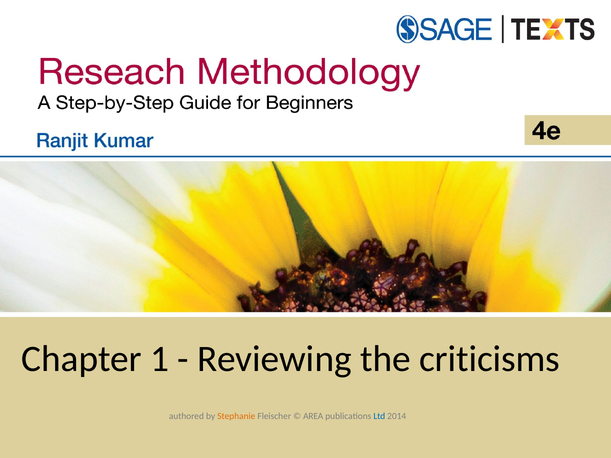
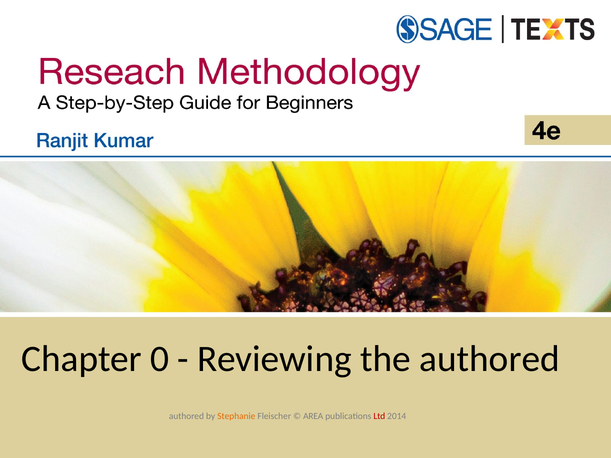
1: 1 -> 0 (160, 359)
the criticisms: criticisms -> authored (490, 359)
Ltd colour: blue -> red (379, 416)
